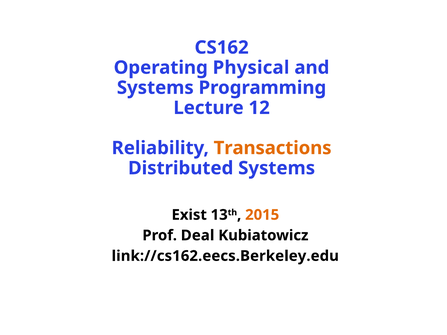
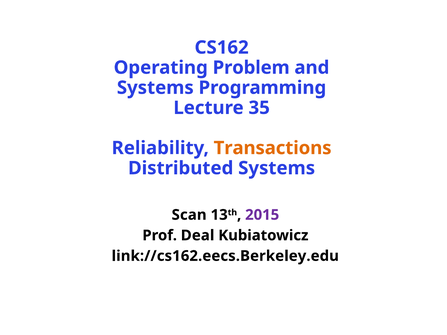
Physical: Physical -> Problem (251, 68)
12: 12 -> 35 (259, 108)
Exist: Exist -> Scan (189, 215)
2015 colour: orange -> purple (262, 215)
